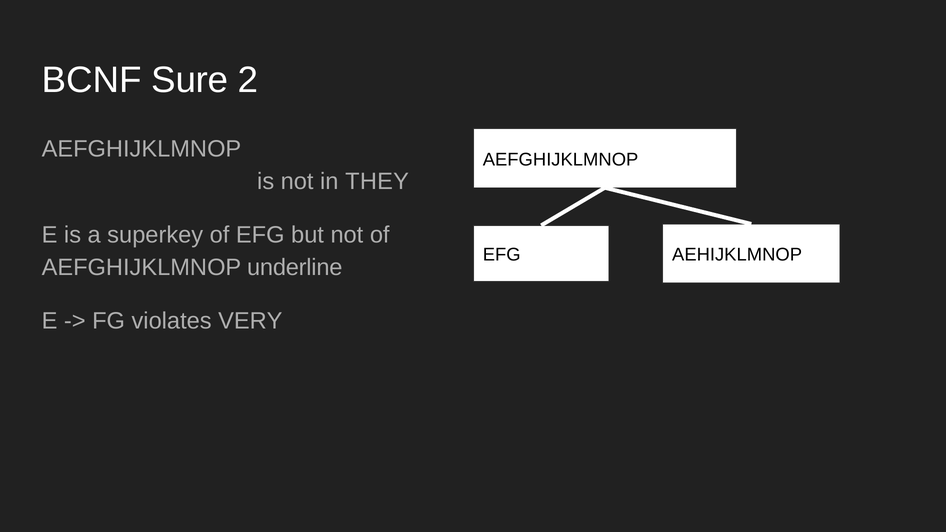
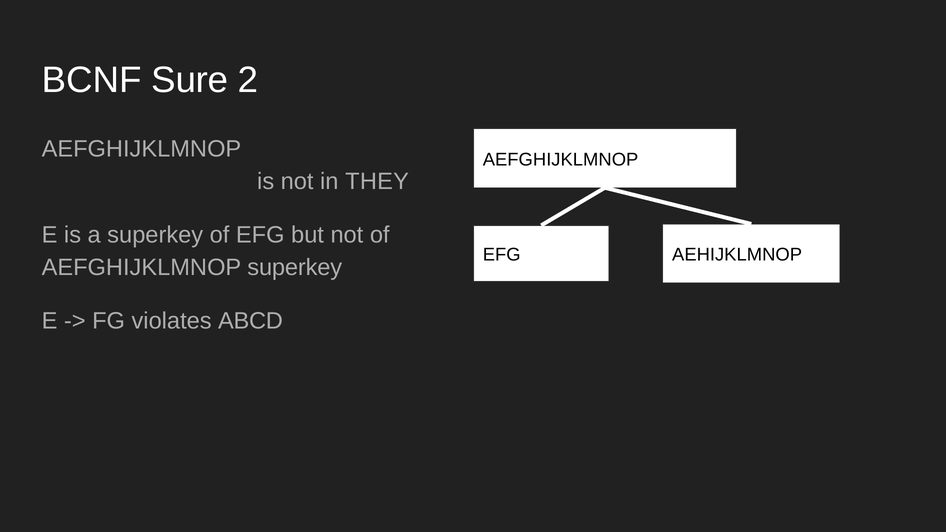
AEFGHIJKLMNOP underline: underline -> superkey (295, 268)
VERY: VERY -> ABCD (250, 321)
